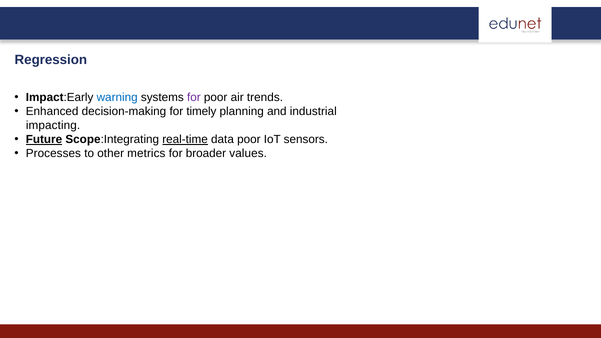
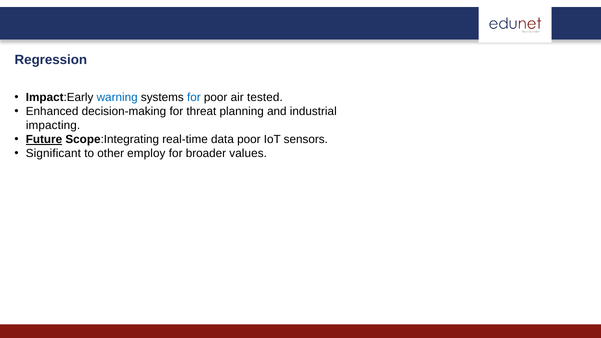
for colour: purple -> blue (194, 97)
trends: trends -> tested (265, 97)
timely: timely -> threat (201, 111)
real-time underline: present -> none (185, 140)
Processes: Processes -> Significant (53, 154)
metrics: metrics -> employ (146, 154)
